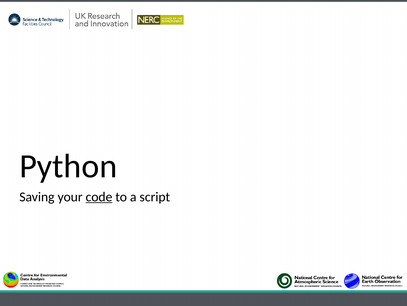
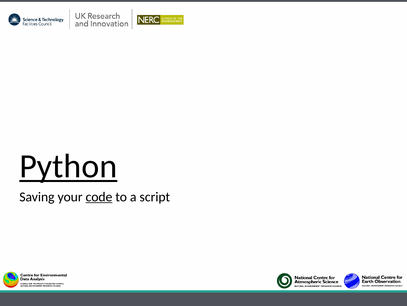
Python underline: none -> present (68, 166)
